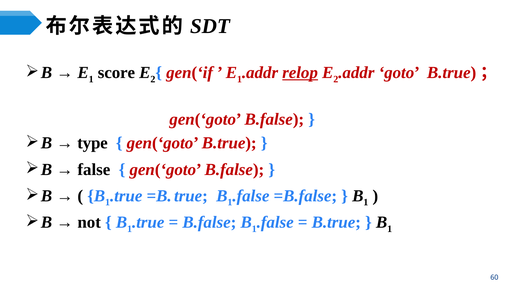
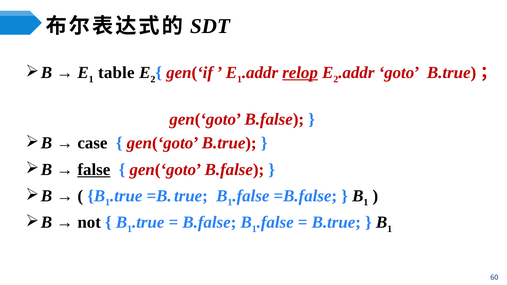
score: score -> table (116, 73)
type: type -> case (92, 143)
false underline: none -> present (94, 170)
